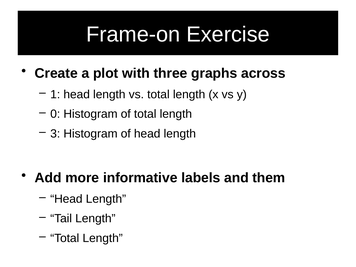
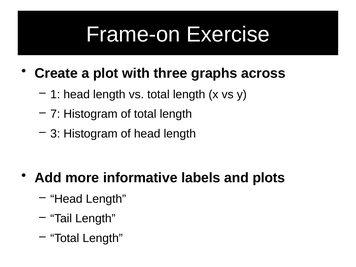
0: 0 -> 7 (55, 114)
them: them -> plots (269, 178)
